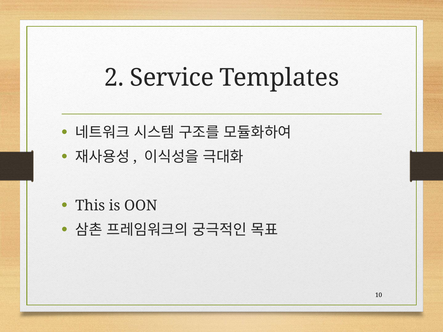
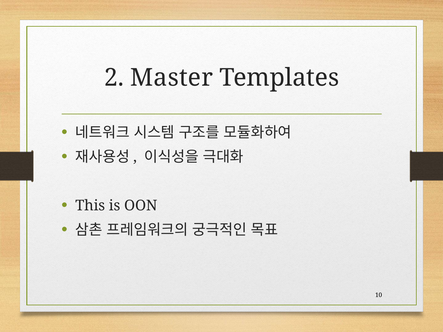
Service: Service -> Master (172, 78)
